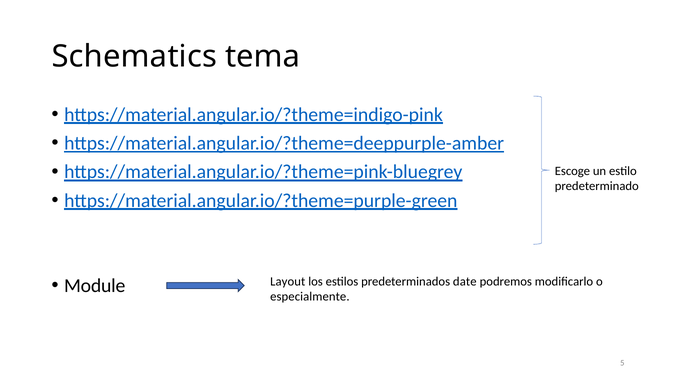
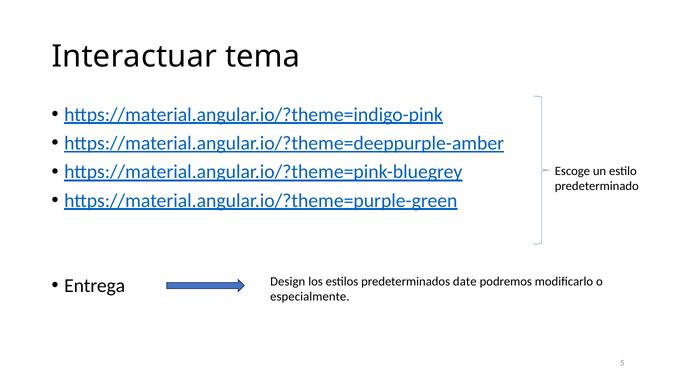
Schematics: Schematics -> Interactuar (134, 57)
Module: Module -> Entrega (95, 286)
Layout: Layout -> Design (288, 282)
